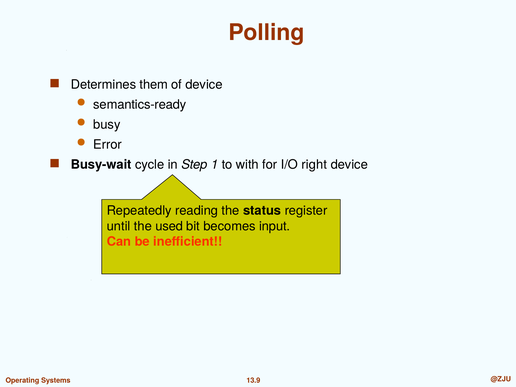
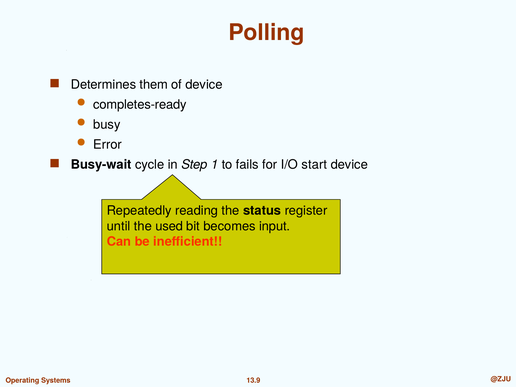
semantics-ready: semantics-ready -> completes-ready (140, 105)
with: with -> fails (247, 165)
right: right -> start (314, 165)
